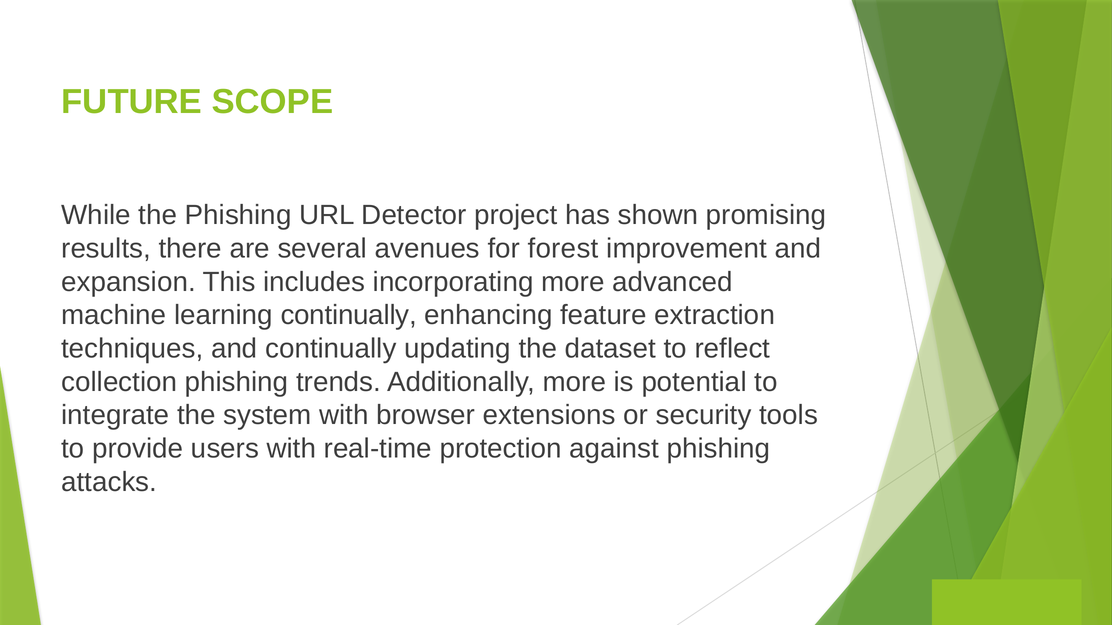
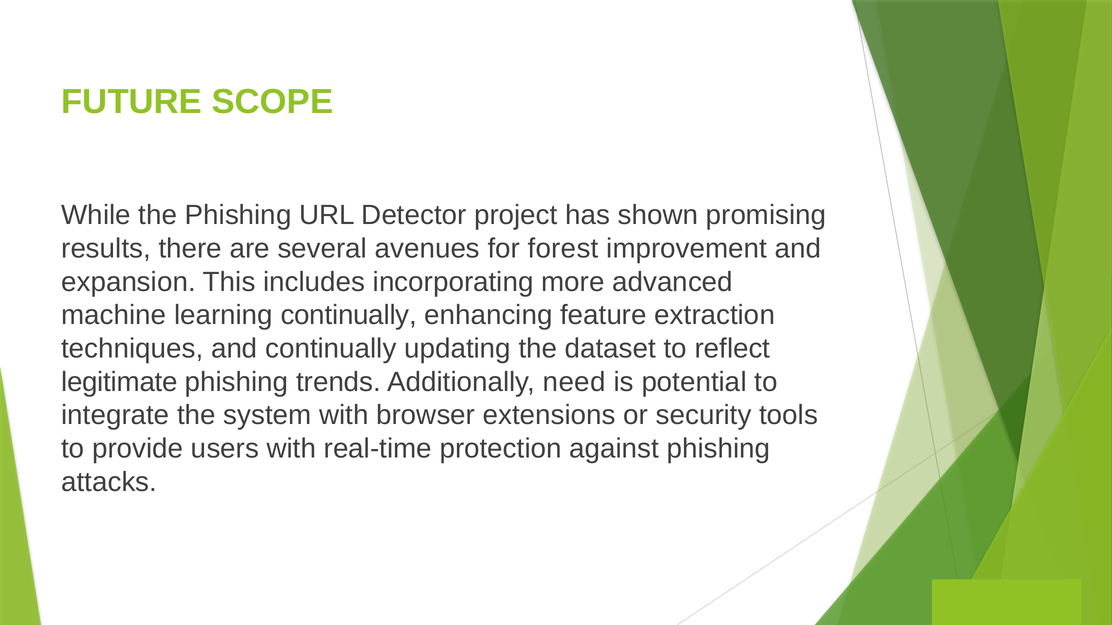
collection: collection -> legitimate (119, 382)
Additionally more: more -> need (574, 382)
